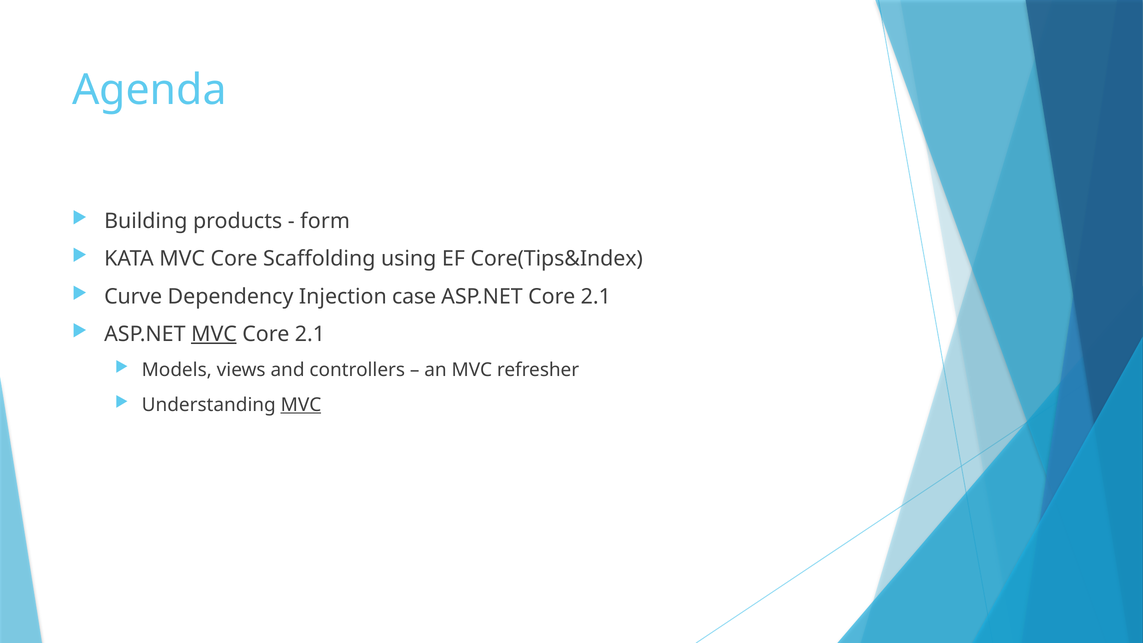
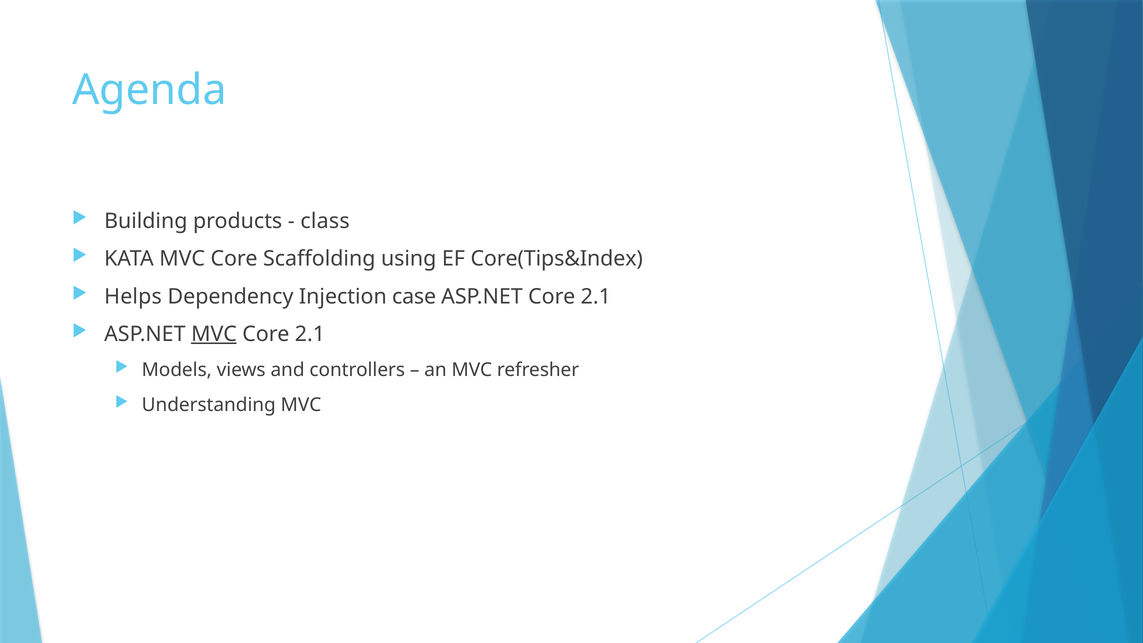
form: form -> class (325, 221)
Curve: Curve -> Helps (133, 296)
MVC underline: present -> none (301, 405)
